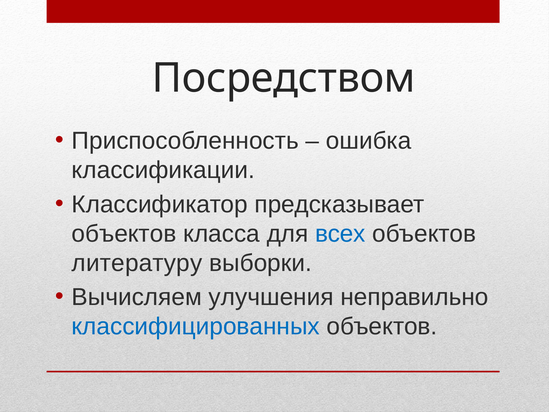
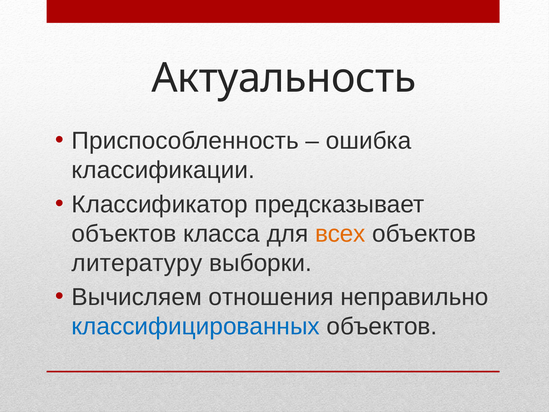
Посредством: Посредством -> Актуальность (284, 78)
всех colour: blue -> orange (340, 234)
улучшения: улучшения -> отношения (271, 297)
